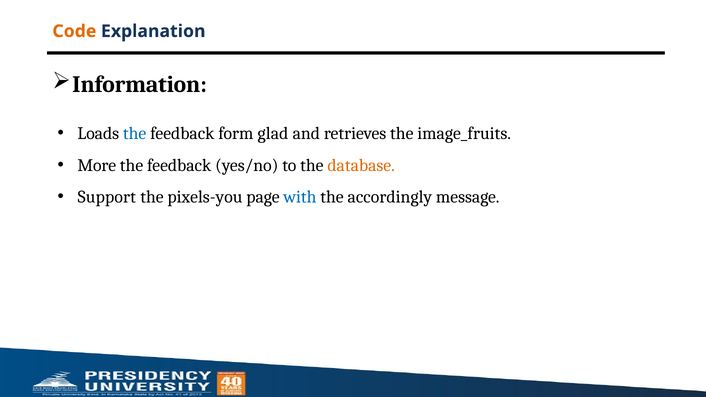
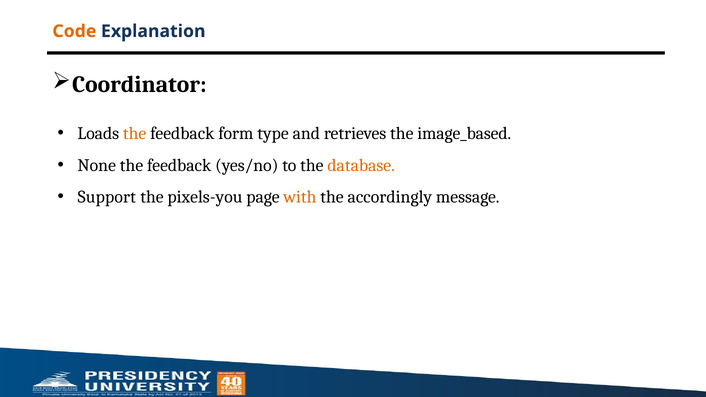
Information: Information -> Coordinator (139, 85)
the colour: blue -> orange (135, 134)
glad: glad -> type (273, 134)
image_fruits: image_fruits -> image_based (464, 134)
More: More -> None (97, 165)
with colour: blue -> orange (300, 197)
